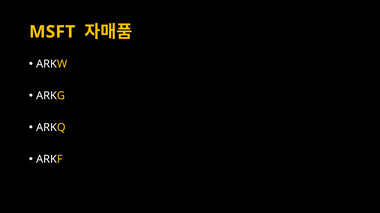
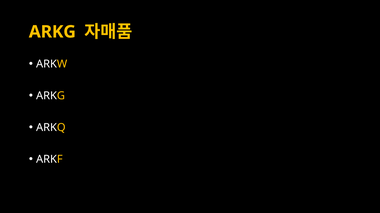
MSFT: MSFT -> ARKG (52, 32)
